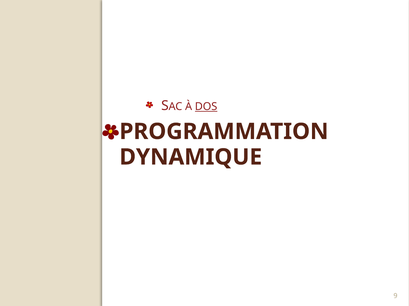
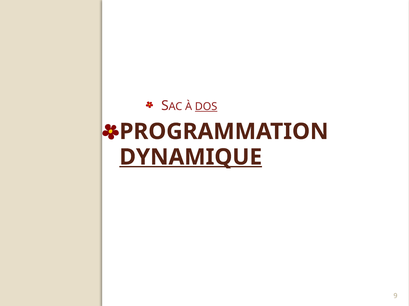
DYNAMIQUE underline: none -> present (191, 157)
